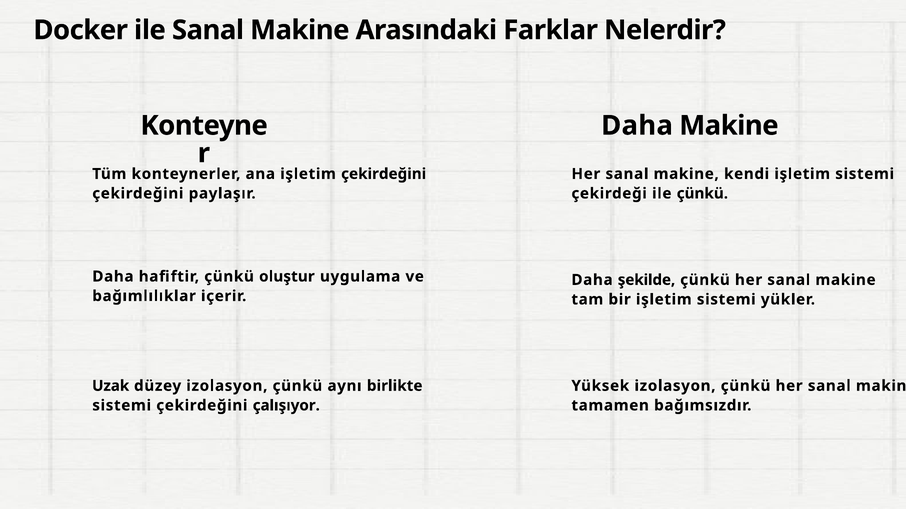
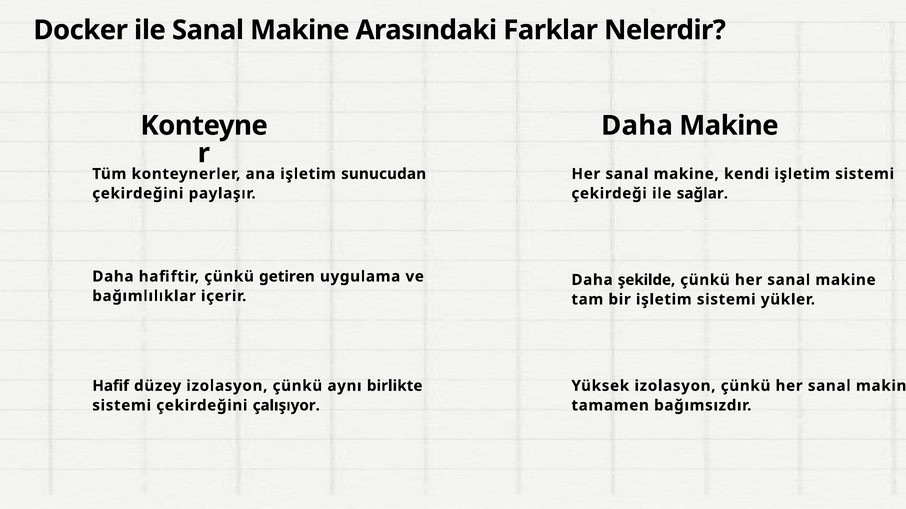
işletim çekirdeğini: çekirdeğini -> sunucudan (384, 174)
ile çünkü: çünkü -> sağlar (702, 194)
oluştur: oluştur -> getiren (287, 277)
Uzak: Uzak -> Hafif (111, 386)
